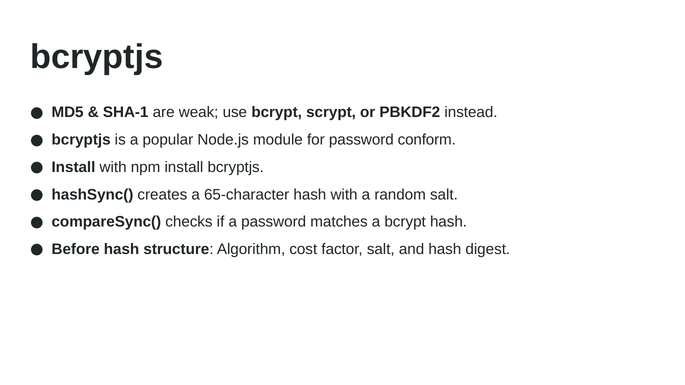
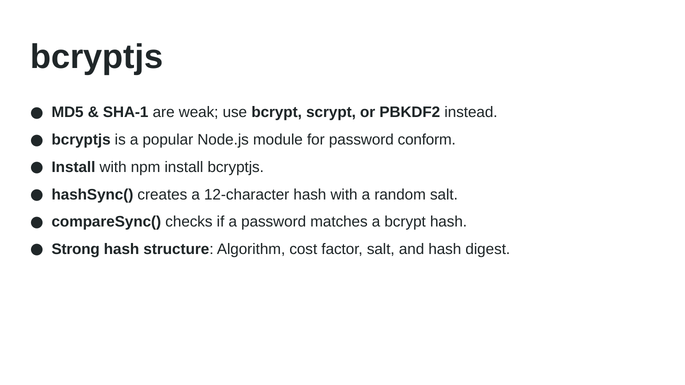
65-character: 65-character -> 12-character (247, 195)
Before: Before -> Strong (76, 249)
